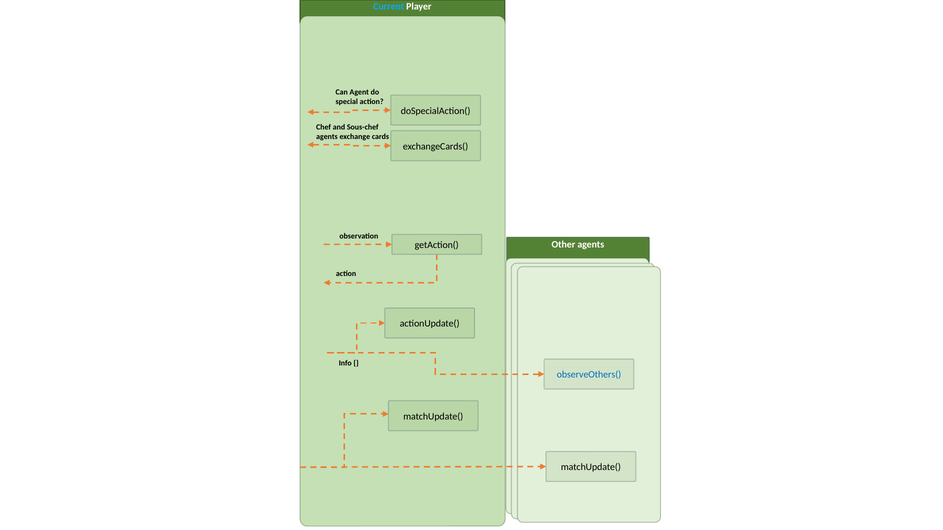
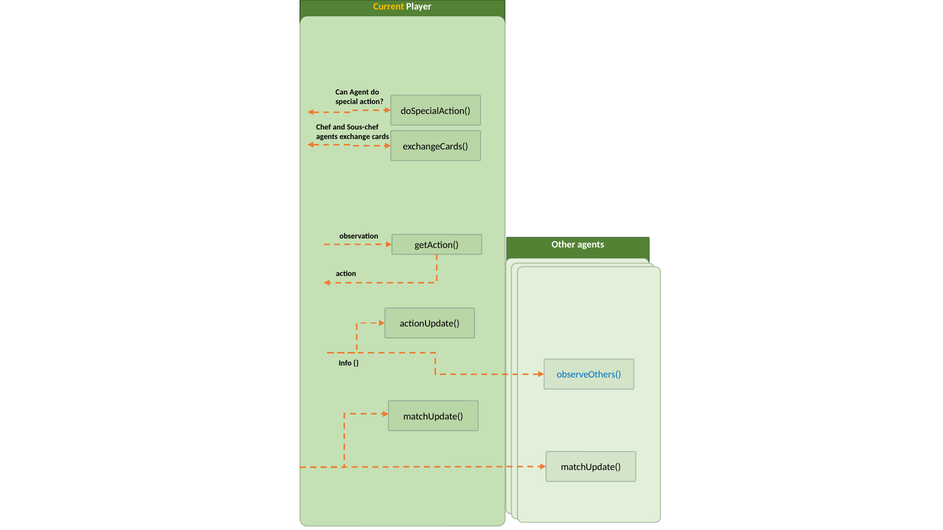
Current colour: light blue -> yellow (389, 6)
